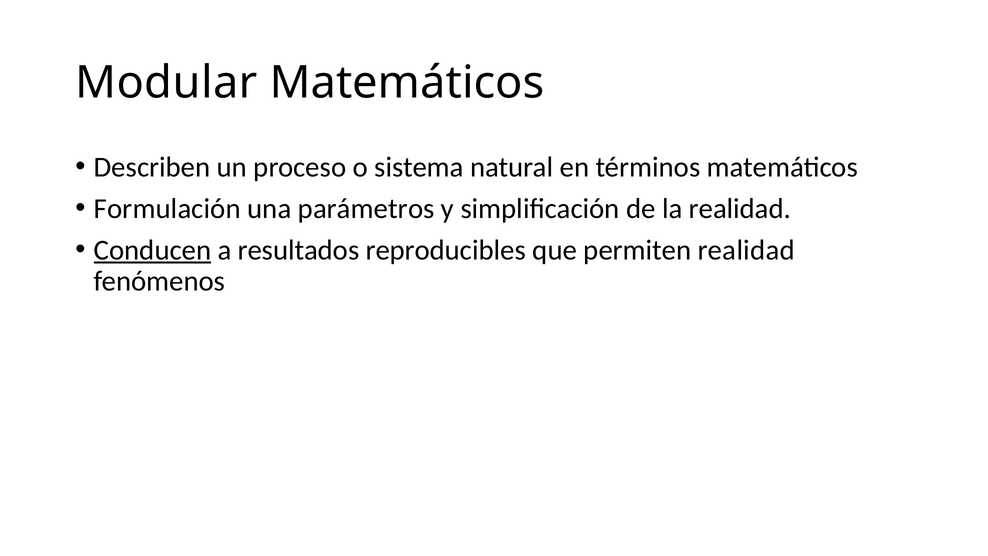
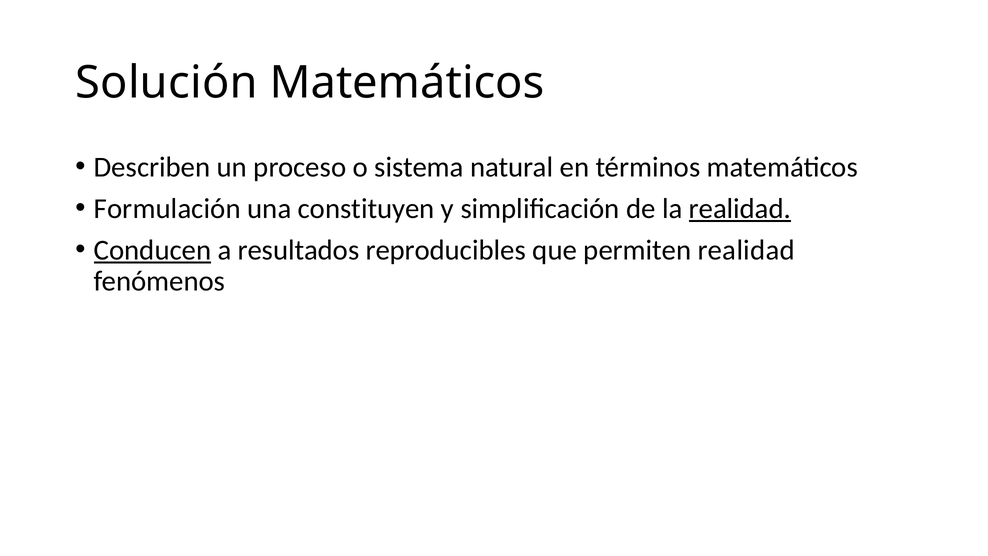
Modular: Modular -> Solución (166, 83)
parámetros: parámetros -> constituyen (366, 208)
realidad underline: none -> present (740, 208)
